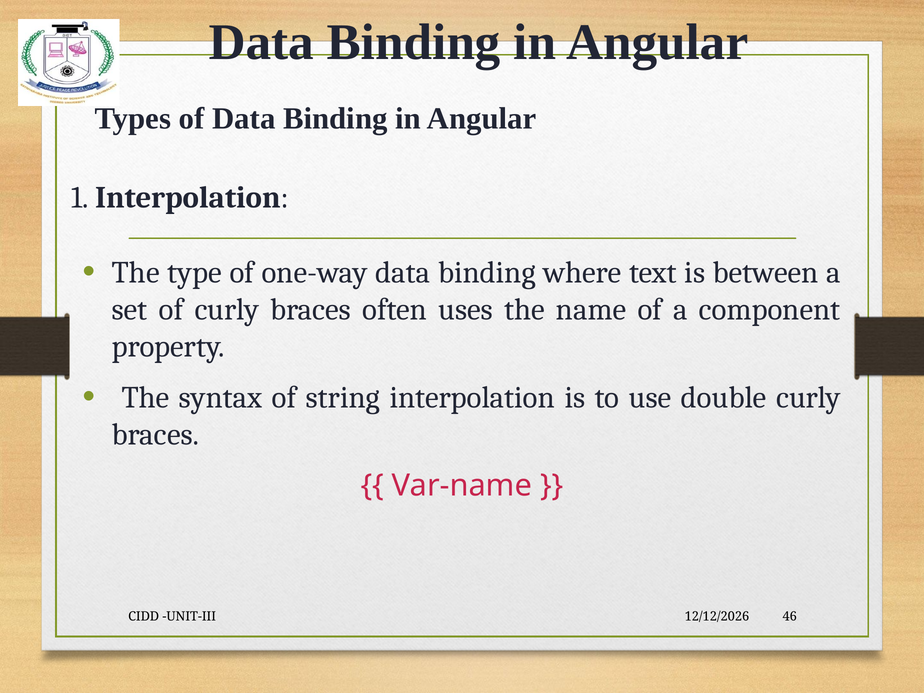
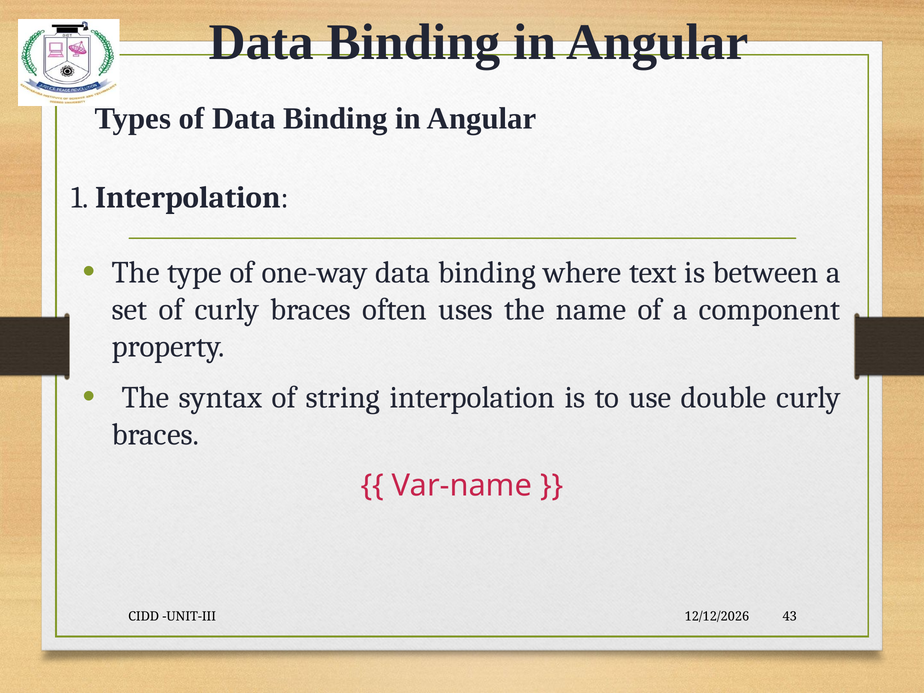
46: 46 -> 43 (790, 616)
